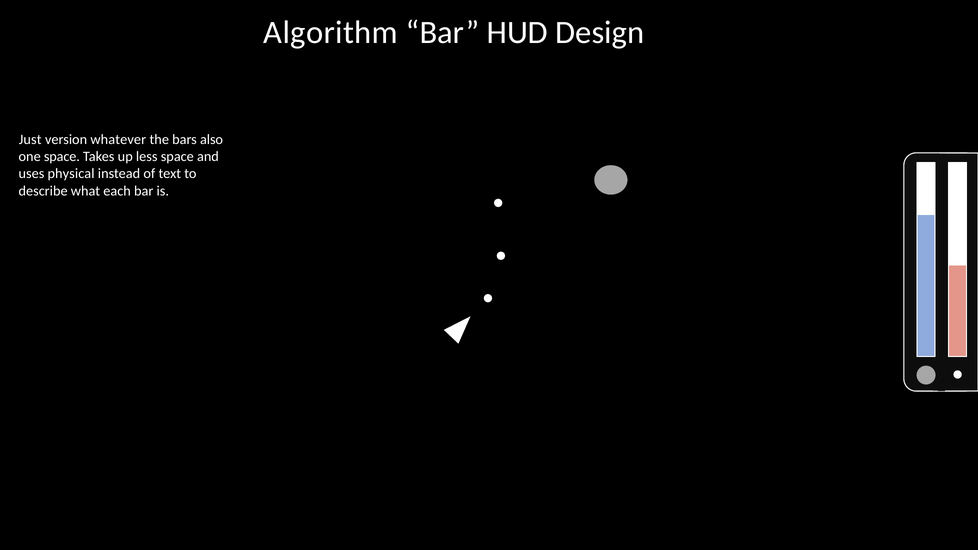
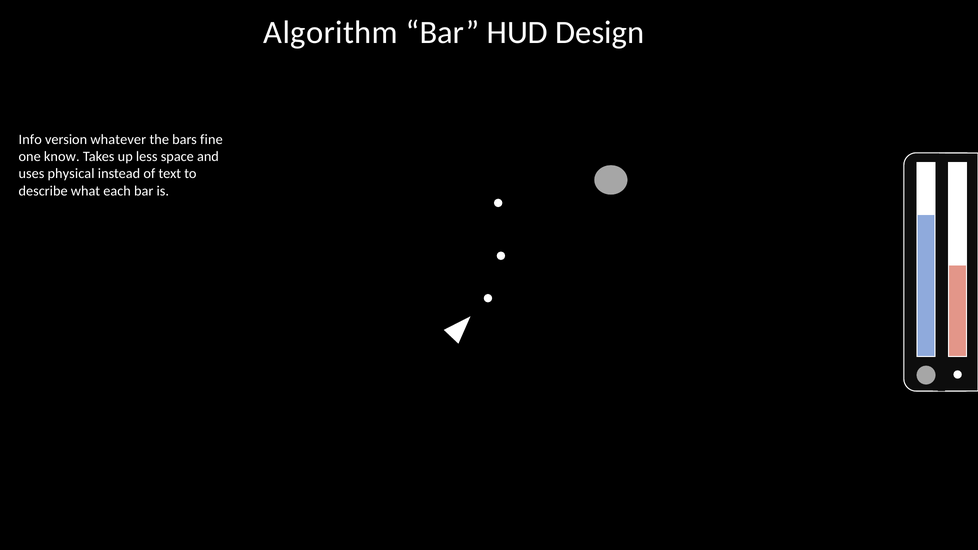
Just: Just -> Info (30, 140)
also: also -> fine (211, 140)
one space: space -> know (62, 157)
